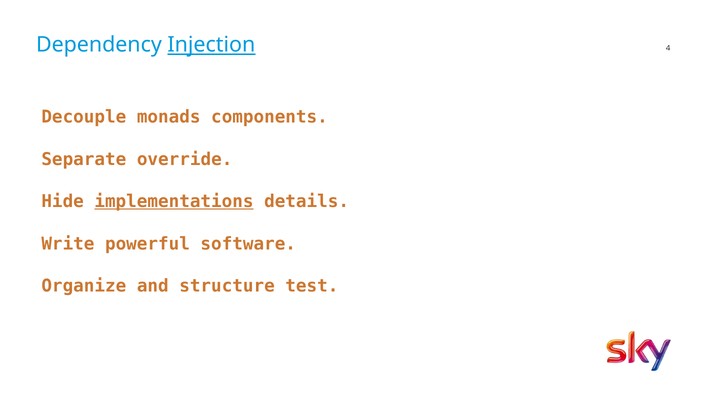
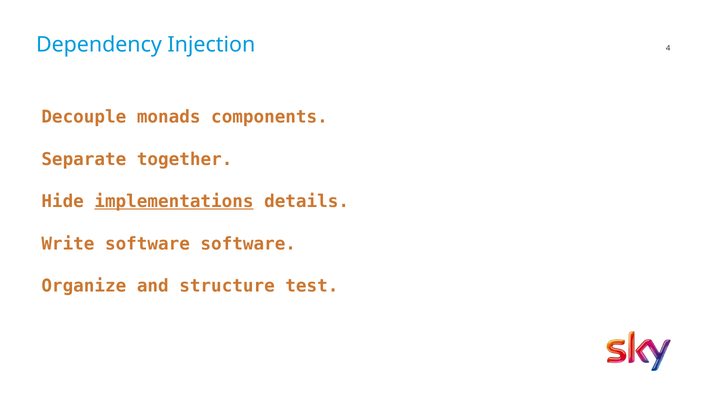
Injection underline: present -> none (211, 45)
override: override -> together (185, 159)
Write powerful: powerful -> software (147, 244)
